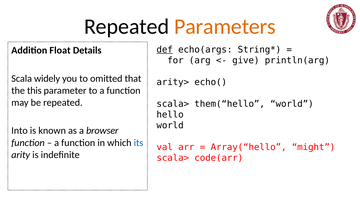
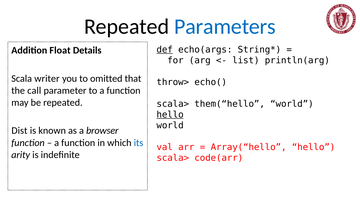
Parameters colour: orange -> blue (225, 27)
give: give -> list (246, 60)
widely: widely -> writer (47, 78)
arity>: arity> -> throw> (173, 82)
this: this -> call (34, 90)
hello underline: none -> present (170, 114)
Into: Into -> Dist (19, 130)
Array(“hello might: might -> hello (314, 147)
